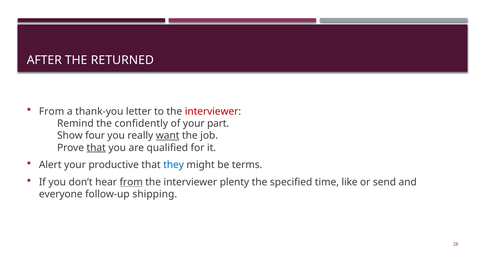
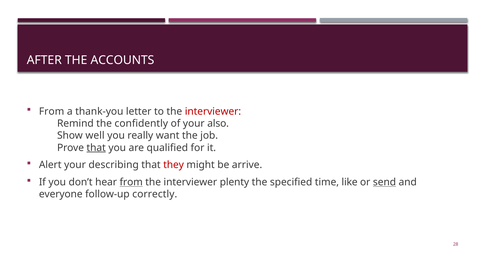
RETURNED: RETURNED -> ACCOUNTS (122, 60)
part: part -> also (218, 123)
four: four -> well (95, 136)
want underline: present -> none (168, 136)
productive: productive -> describing (114, 165)
they colour: blue -> red (174, 165)
terms: terms -> arrive (247, 165)
send underline: none -> present (384, 182)
shipping: shipping -> correctly (155, 194)
